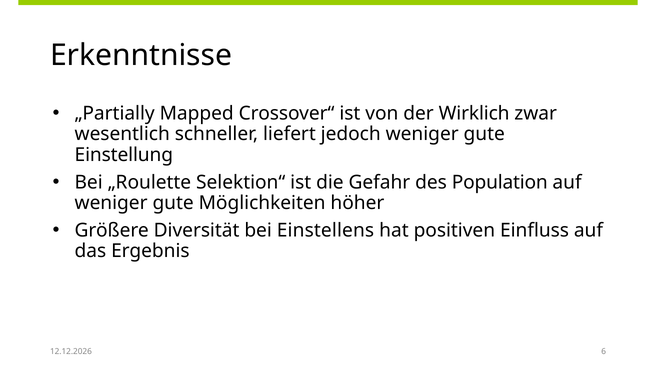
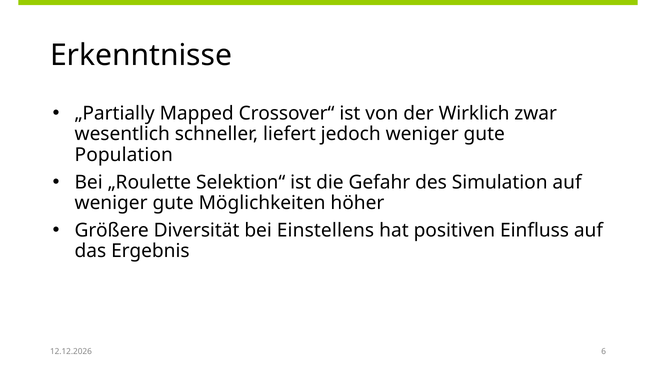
Einstellung: Einstellung -> Population (124, 155)
Population: Population -> Simulation (500, 182)
